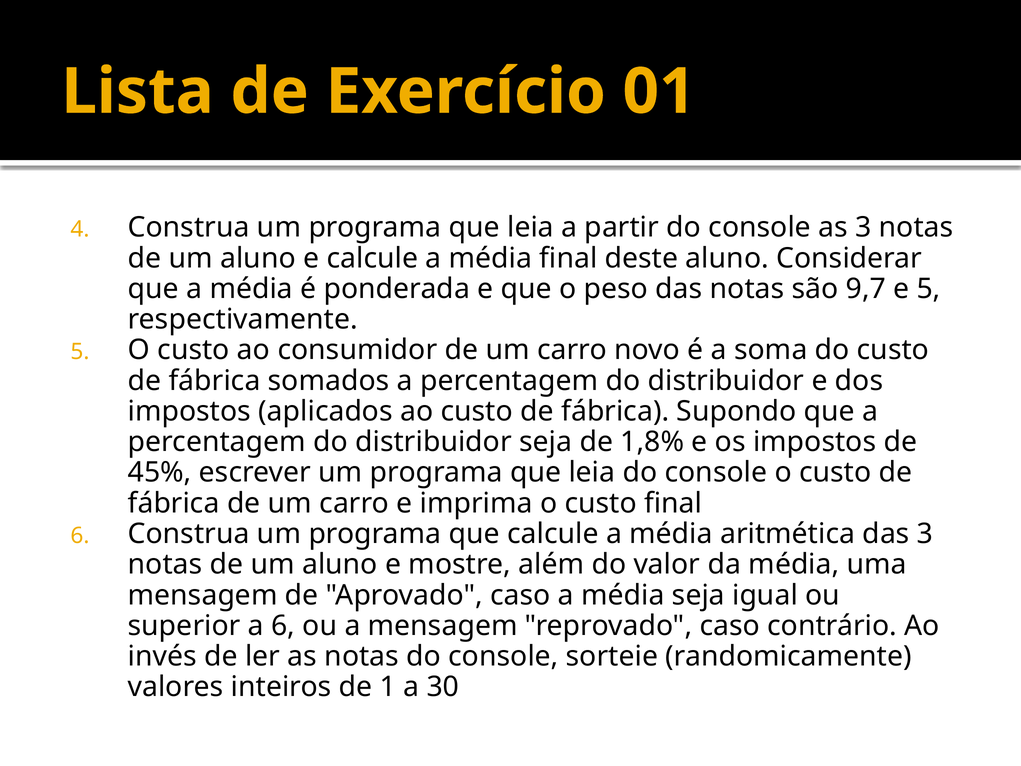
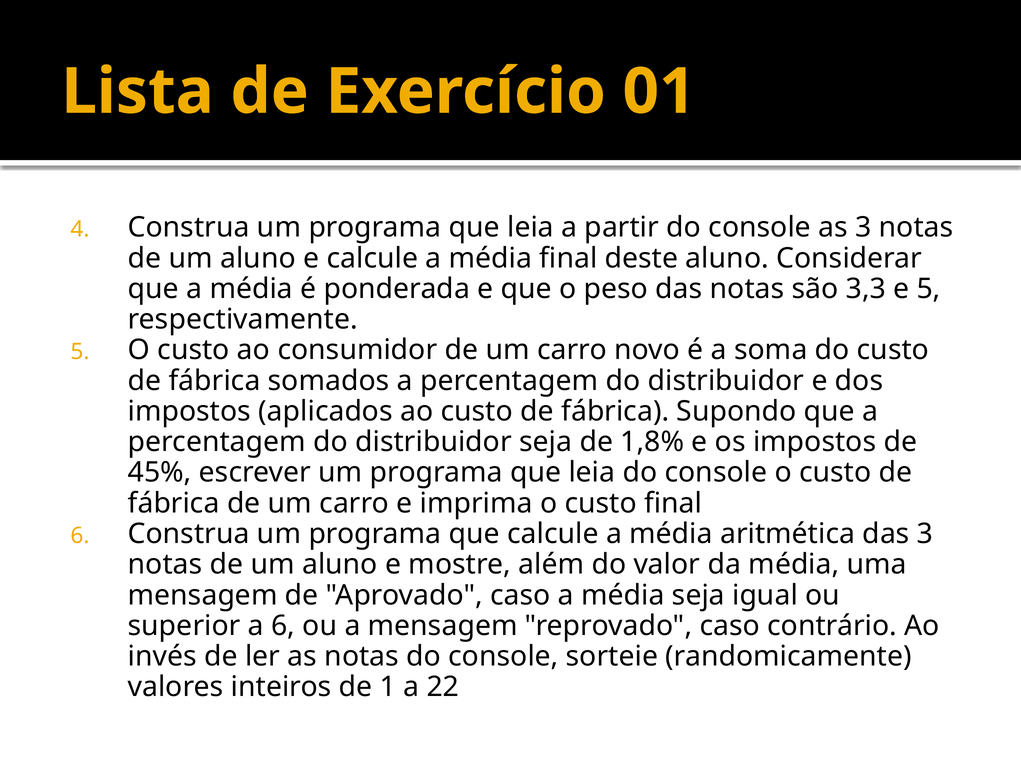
9,7: 9,7 -> 3,3 (866, 289)
30: 30 -> 22 (443, 687)
